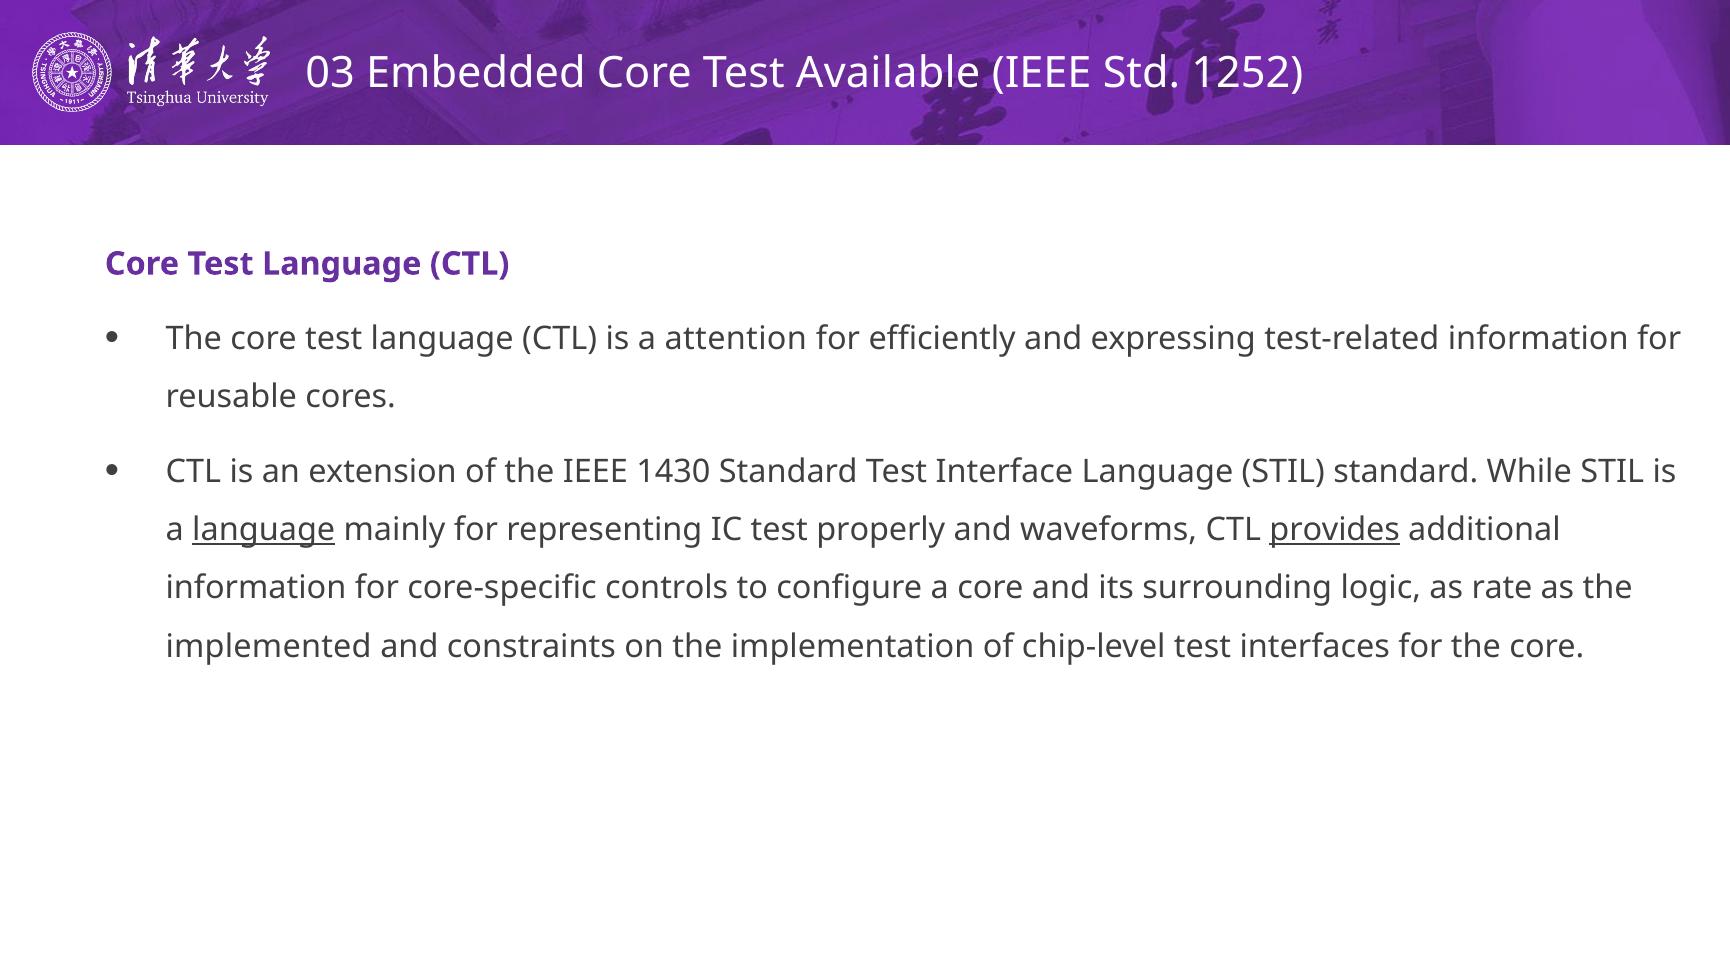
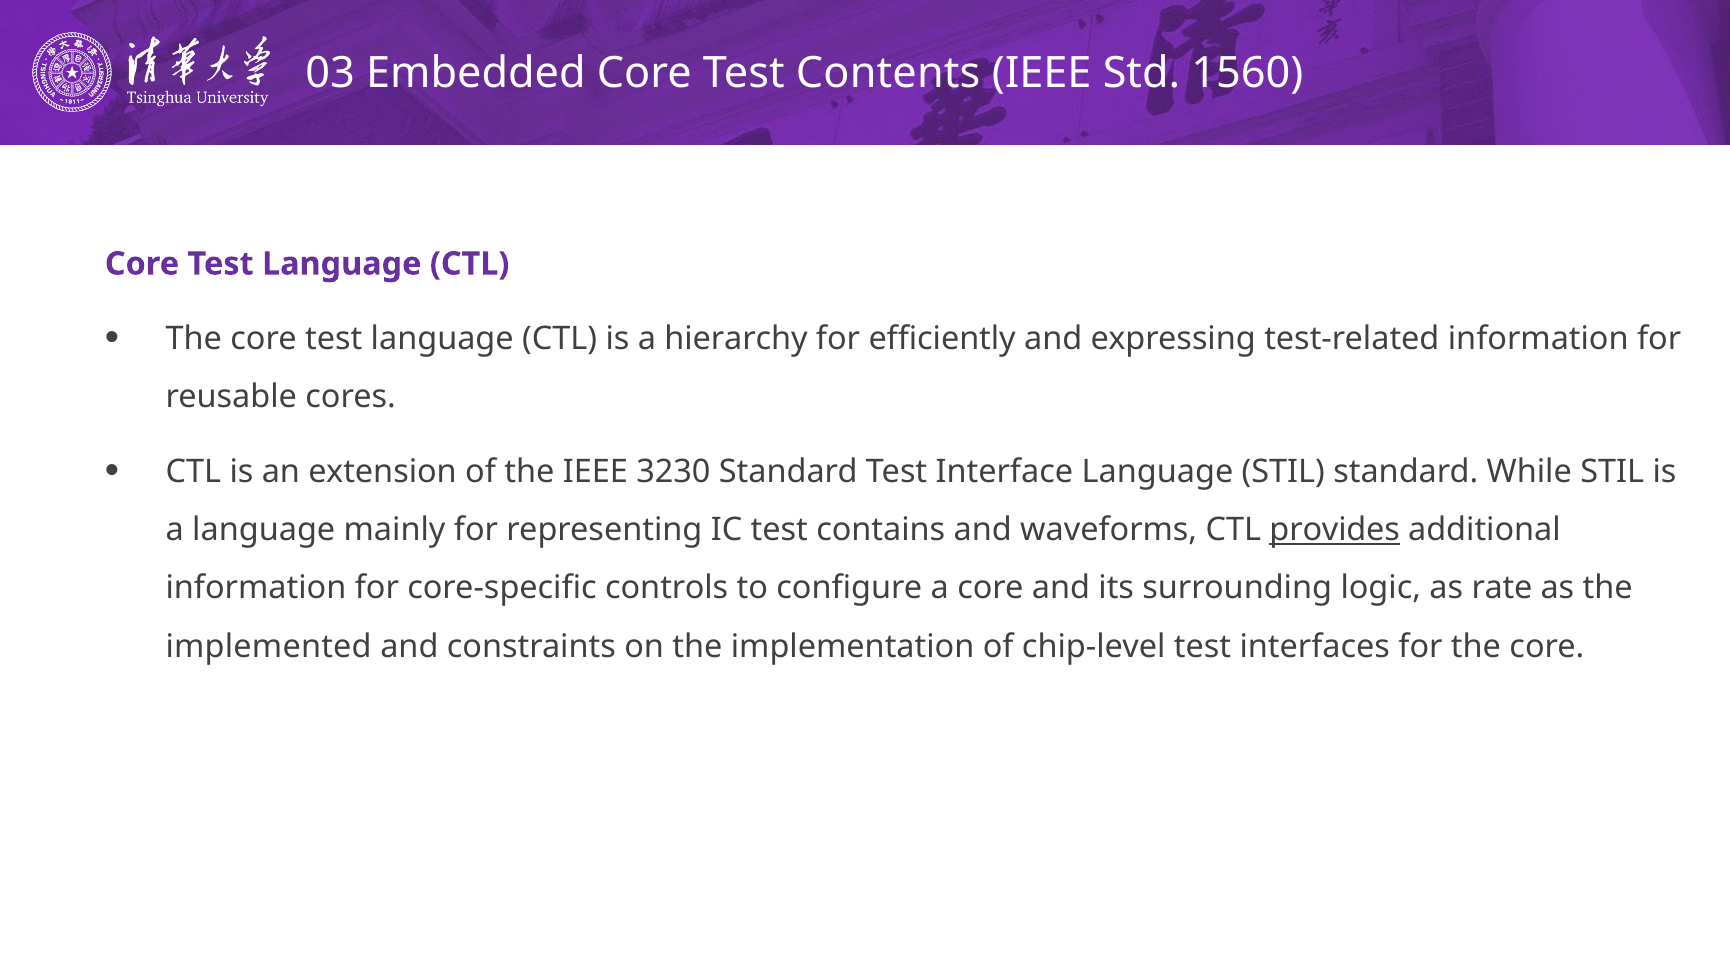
Available: Available -> Contents (888, 73)
1252: 1252 -> 1560 (1247, 73)
attention: attention -> hierarchy (736, 338)
1430: 1430 -> 3230 (673, 471)
language underline: present -> none (264, 530)
properly: properly -> contains (881, 530)
